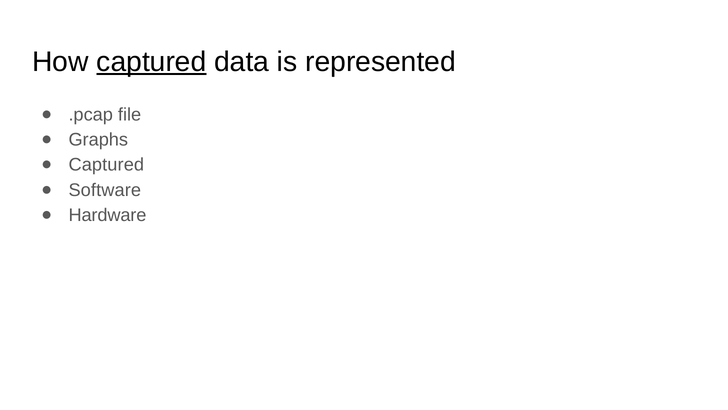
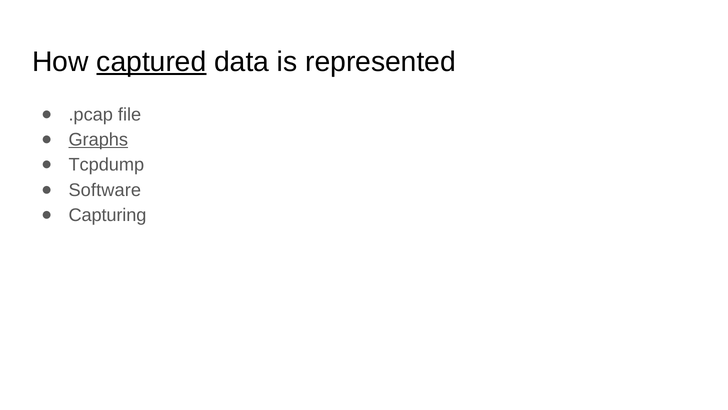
Graphs underline: none -> present (98, 140)
Captured: Captured -> Tcpdump (106, 165)
Hardware: Hardware -> Capturing (107, 215)
